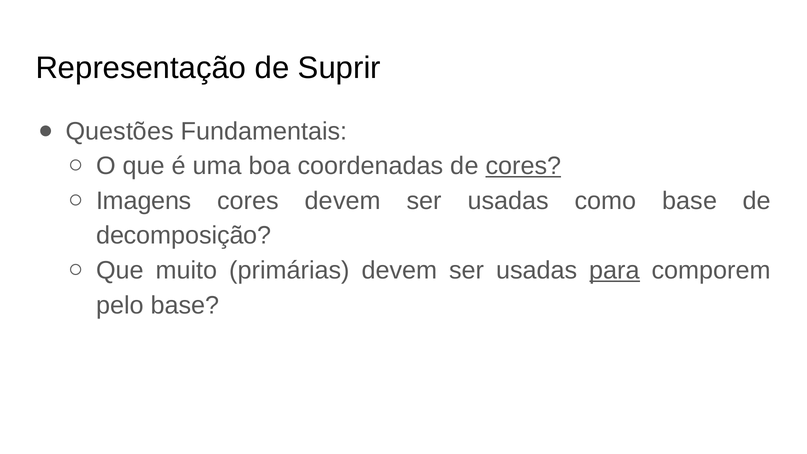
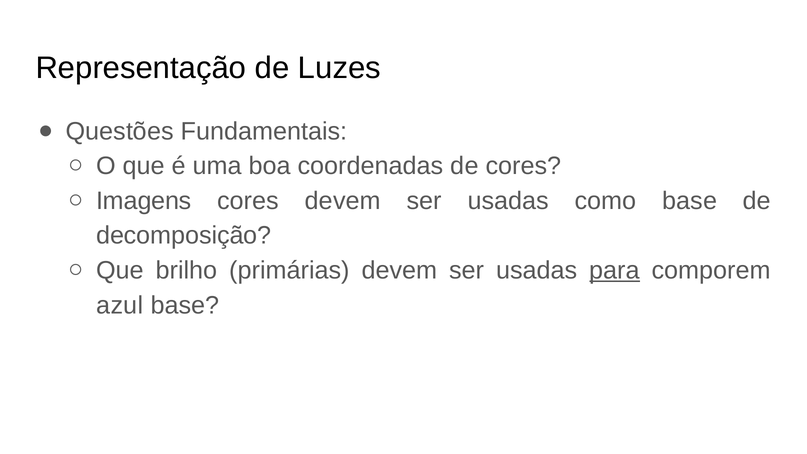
Suprir: Suprir -> Luzes (339, 68)
cores underline: present -> none (523, 166)
muito: muito -> brilho (186, 270)
pelo: pelo -> azul (120, 305)
